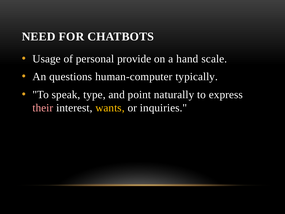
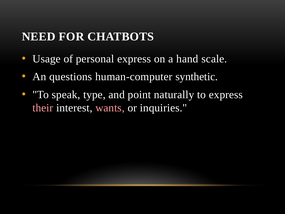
personal provide: provide -> express (134, 59)
typically: typically -> synthetic (197, 77)
wants colour: yellow -> pink (110, 108)
